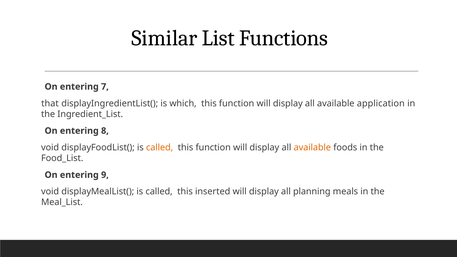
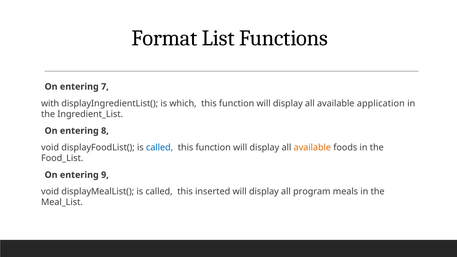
Similar: Similar -> Format (164, 38)
that: that -> with (50, 103)
called colour: orange -> blue (160, 148)
planning: planning -> program (312, 192)
